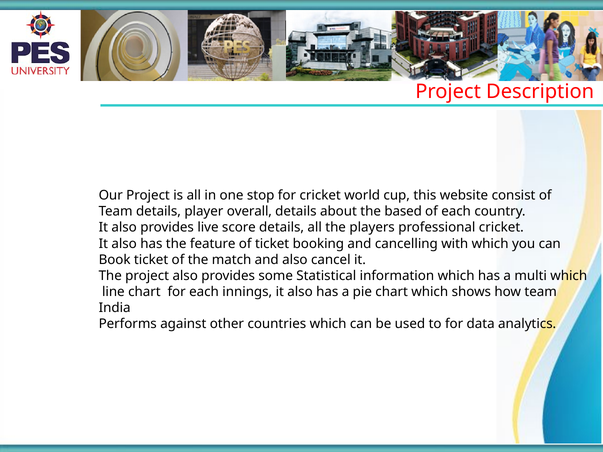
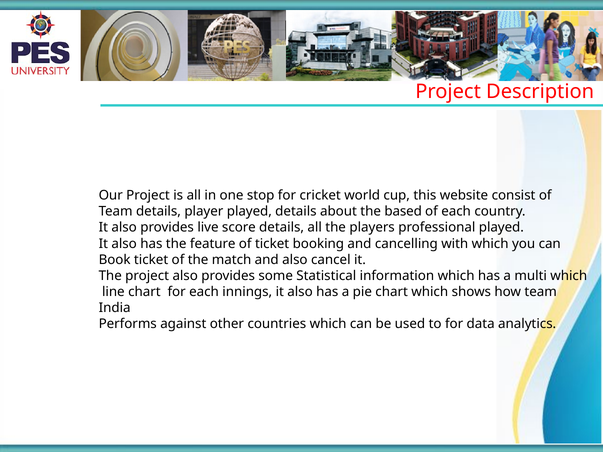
player overall: overall -> played (249, 212)
professional cricket: cricket -> played (501, 228)
